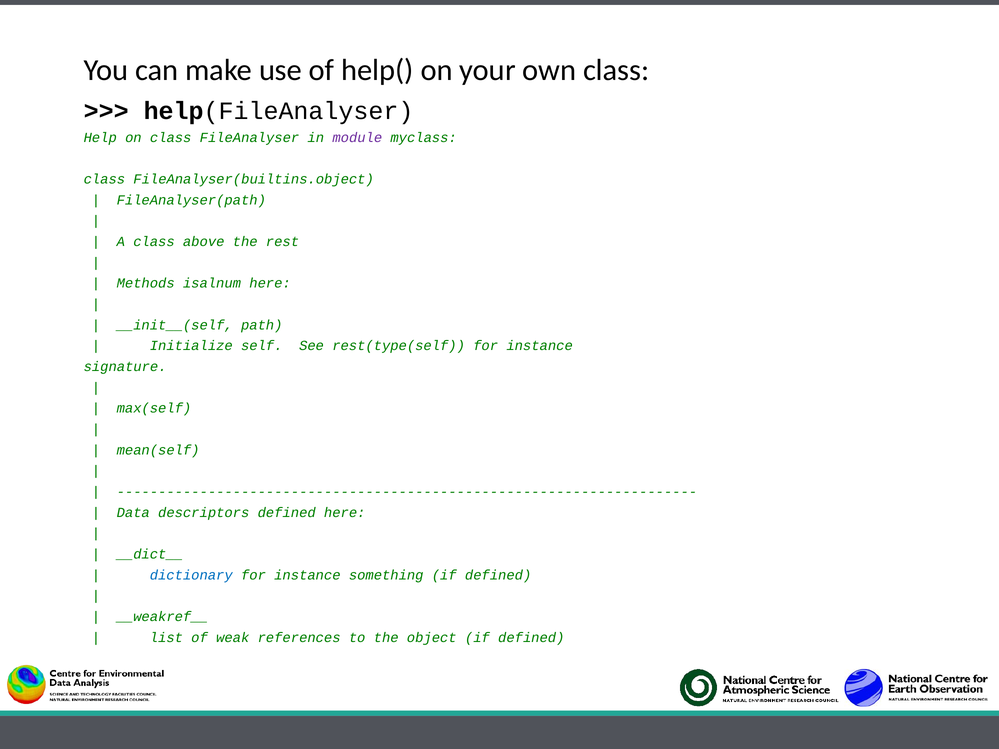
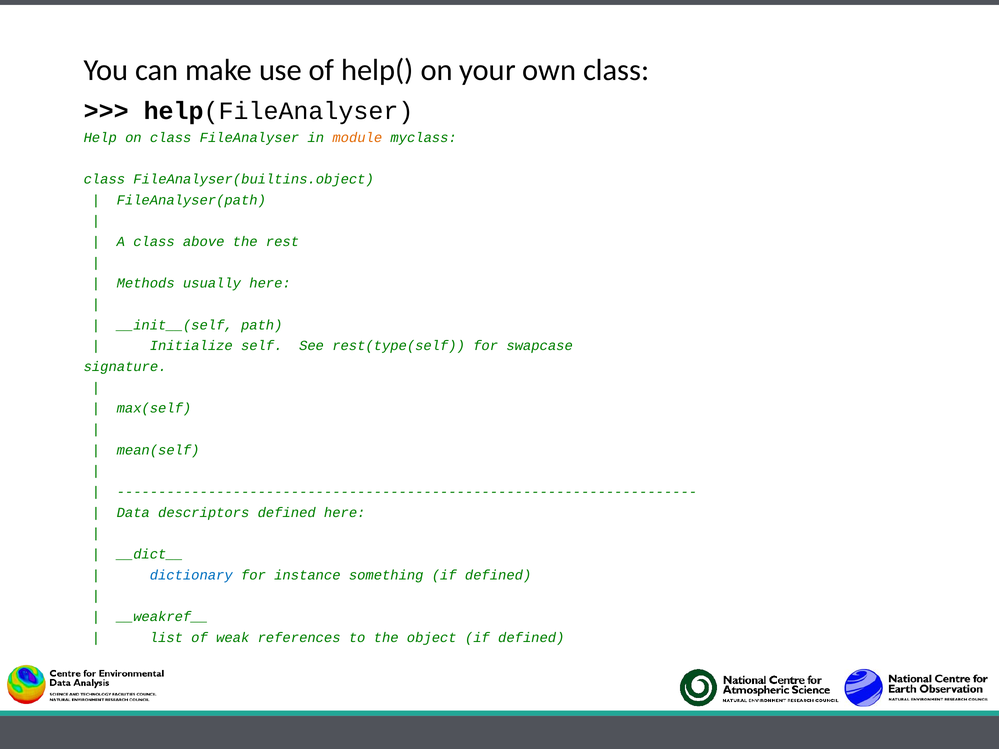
module colour: purple -> orange (357, 138)
isalnum: isalnum -> usually (212, 283)
instance: instance -> swapcase (540, 346)
